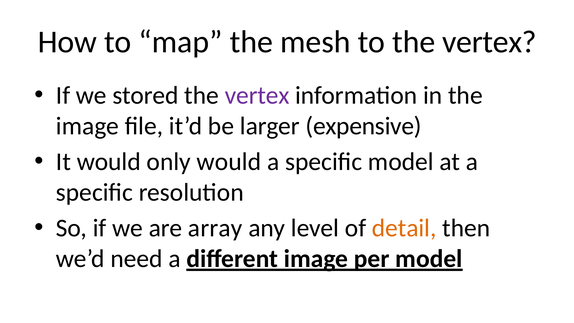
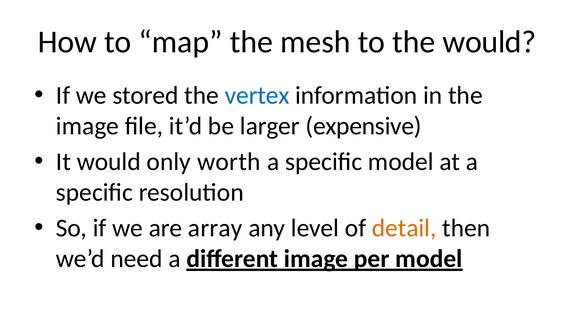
to the vertex: vertex -> would (489, 42)
vertex colour: purple -> blue (257, 95)
only would: would -> worth (229, 162)
